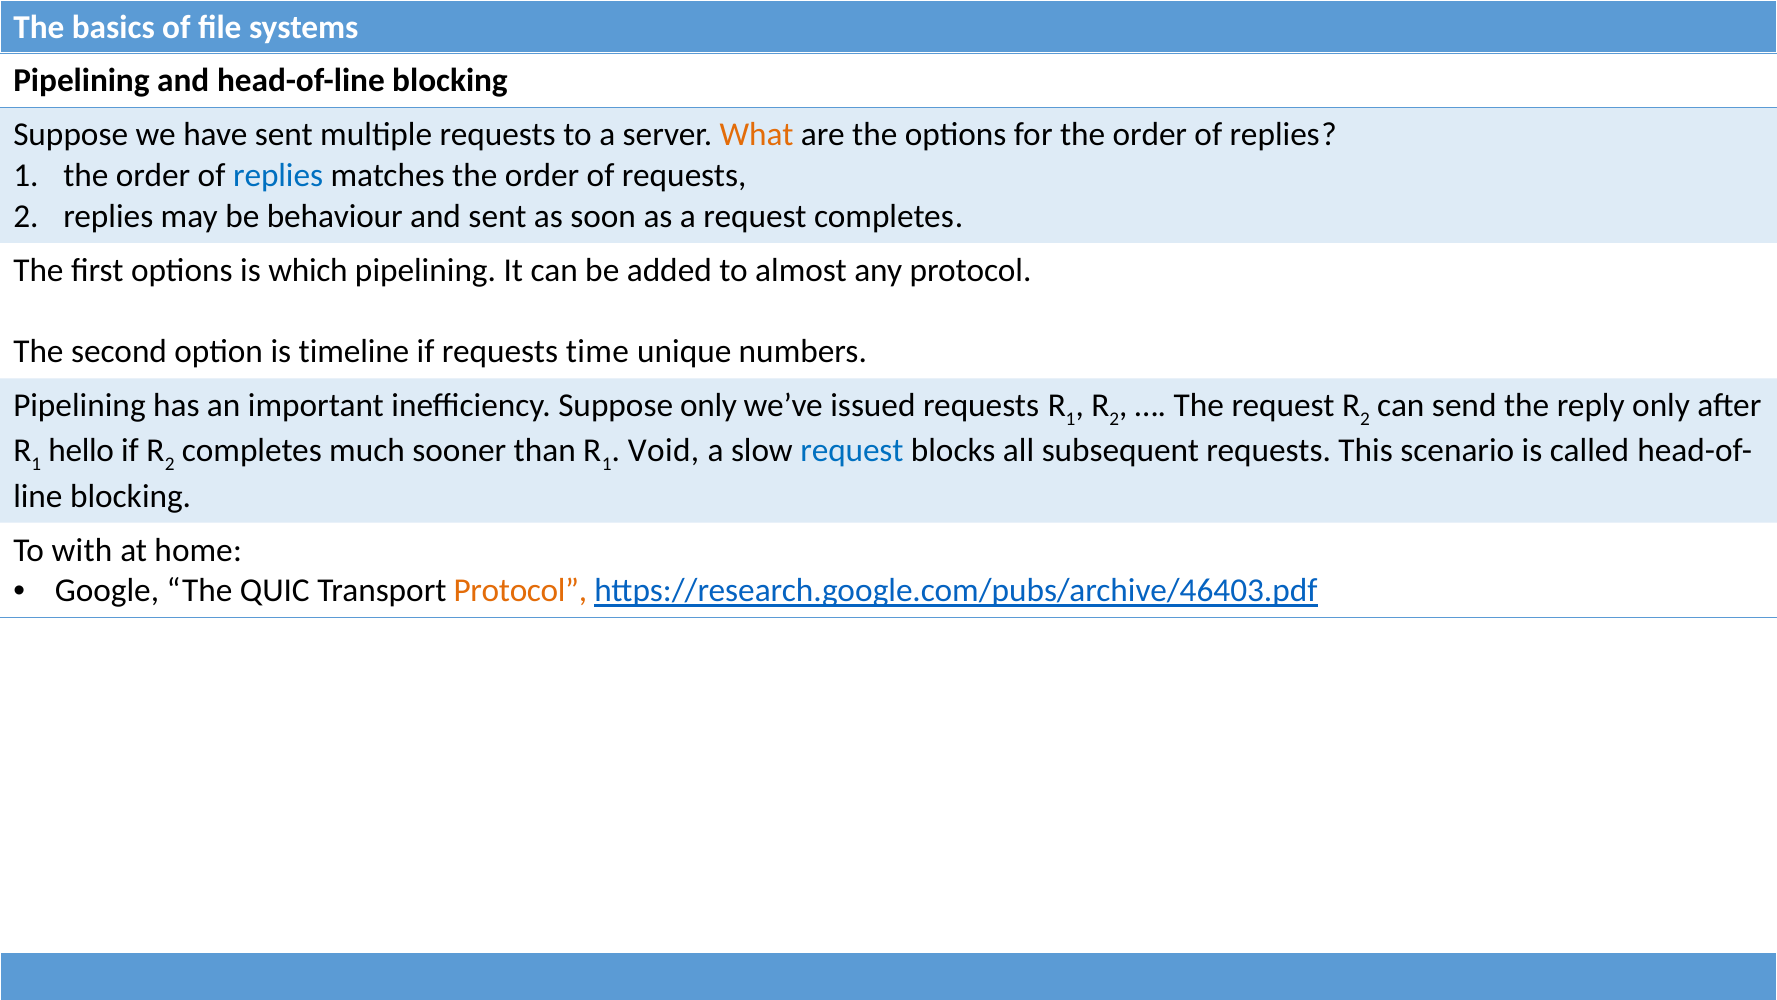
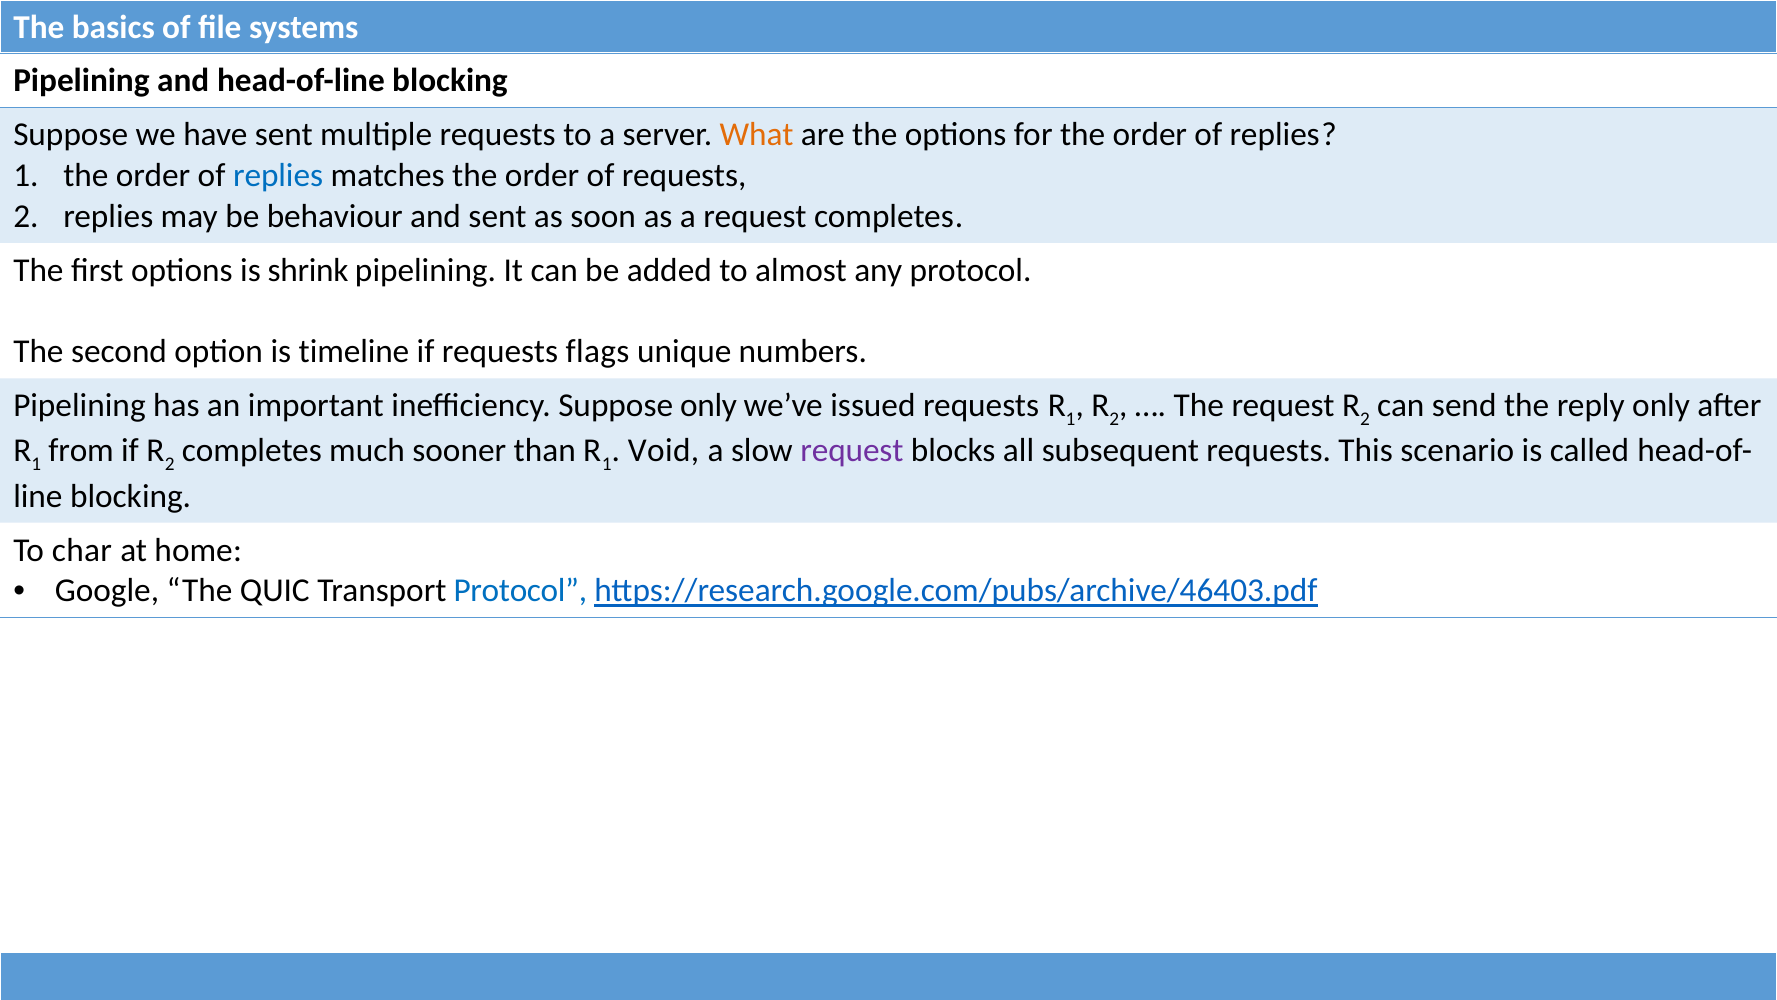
which: which -> shrink (308, 270)
time: time -> flags (597, 351)
hello: hello -> from (81, 451)
request colour: blue -> purple (852, 451)
with: with -> char (82, 550)
Protocol colour: orange -> blue (520, 591)
